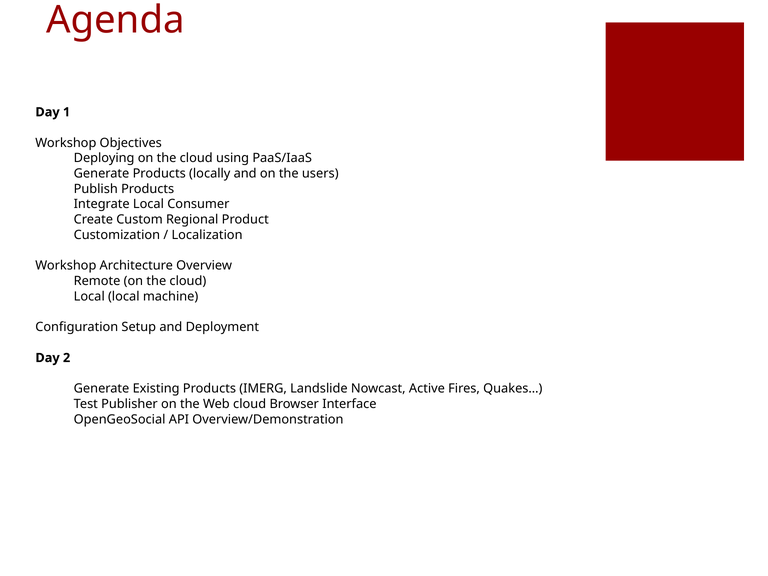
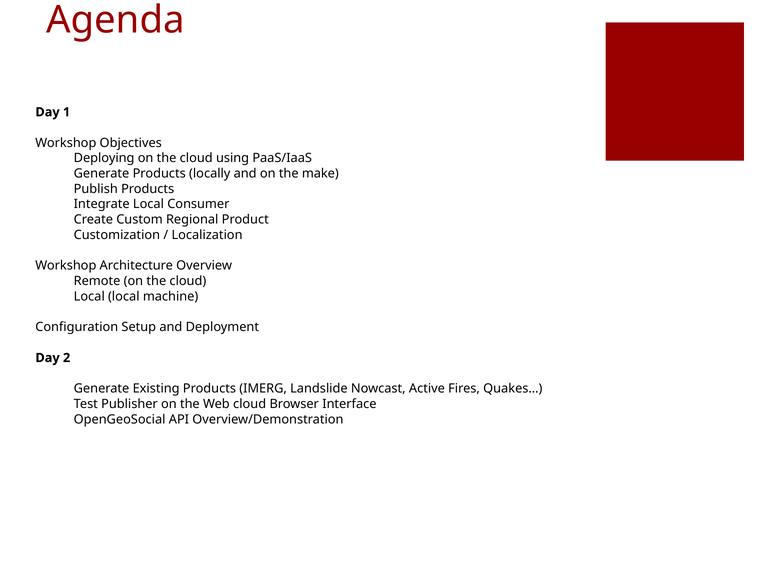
users: users -> make (320, 174)
